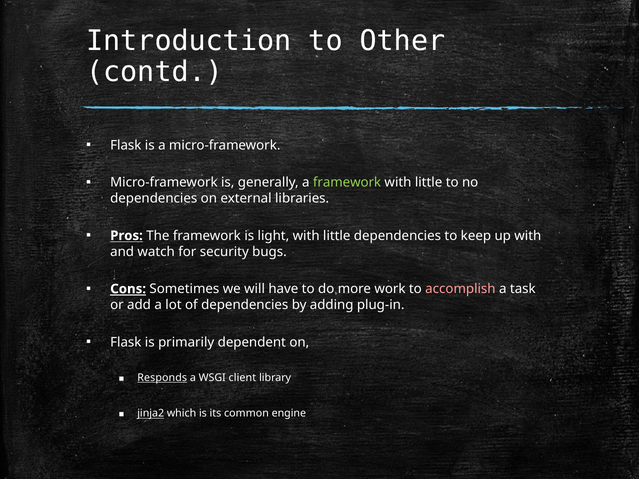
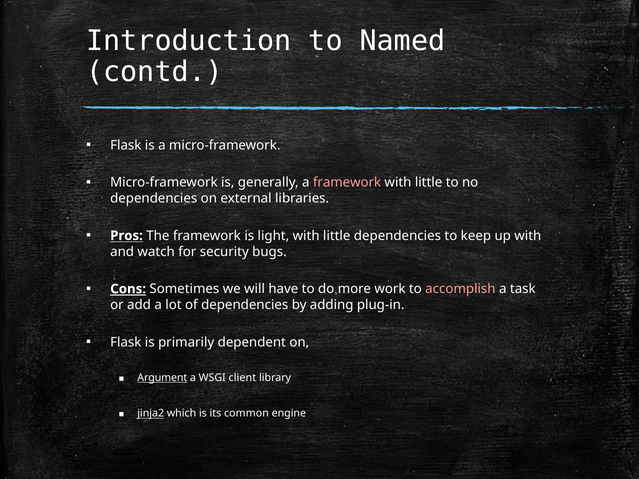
Other: Other -> Named (402, 41)
framework colour: light green -> pink (347, 183)
Responds: Responds -> Argument (162, 378)
